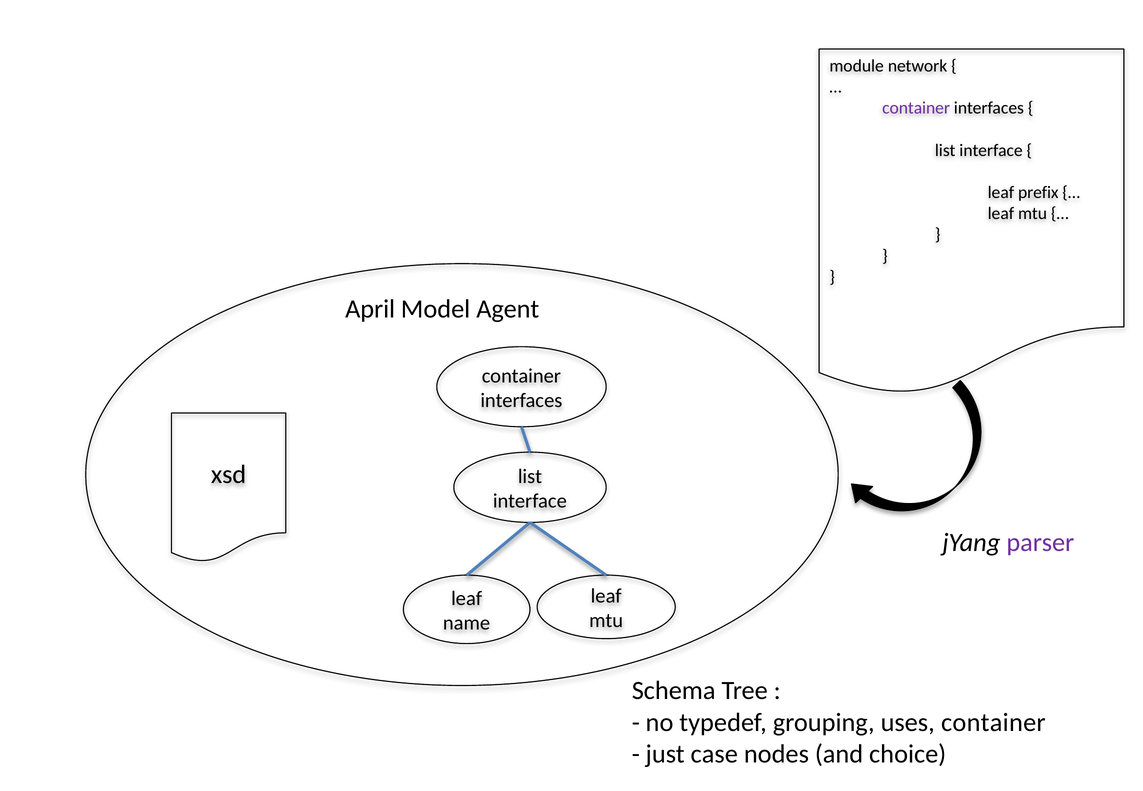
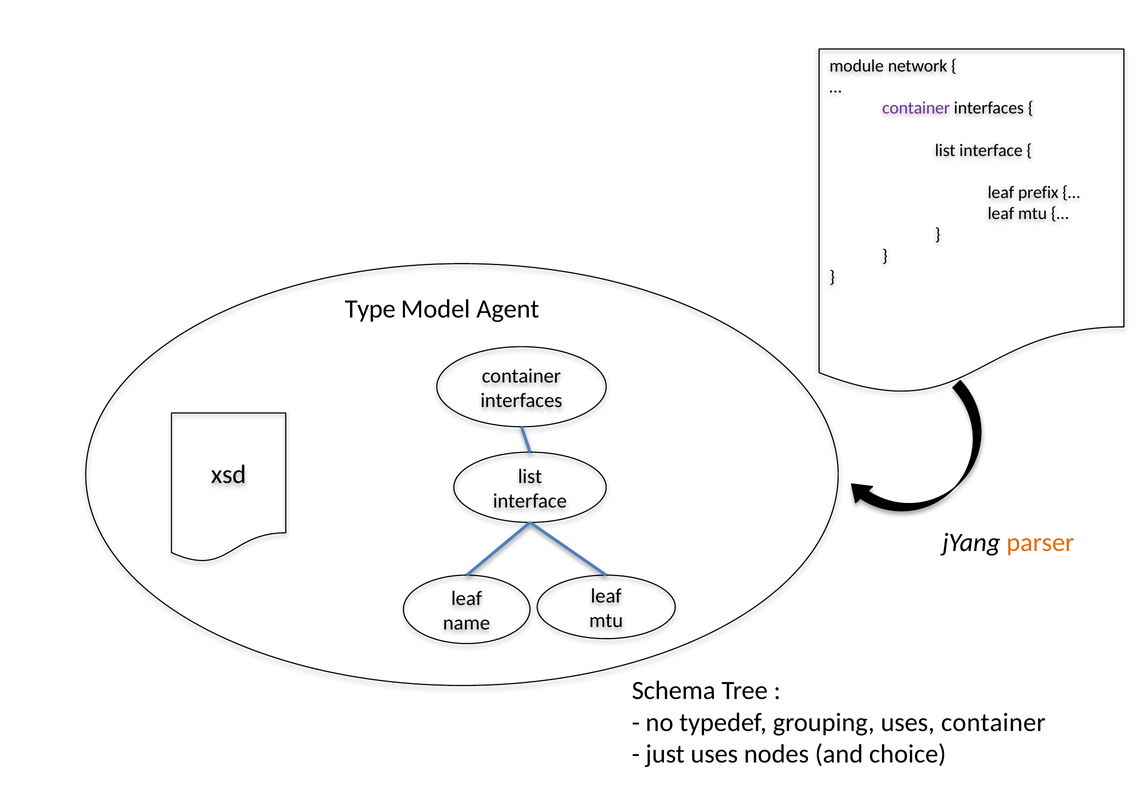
April: April -> Type (370, 309)
parser colour: purple -> orange (1040, 543)
just case: case -> uses (714, 754)
